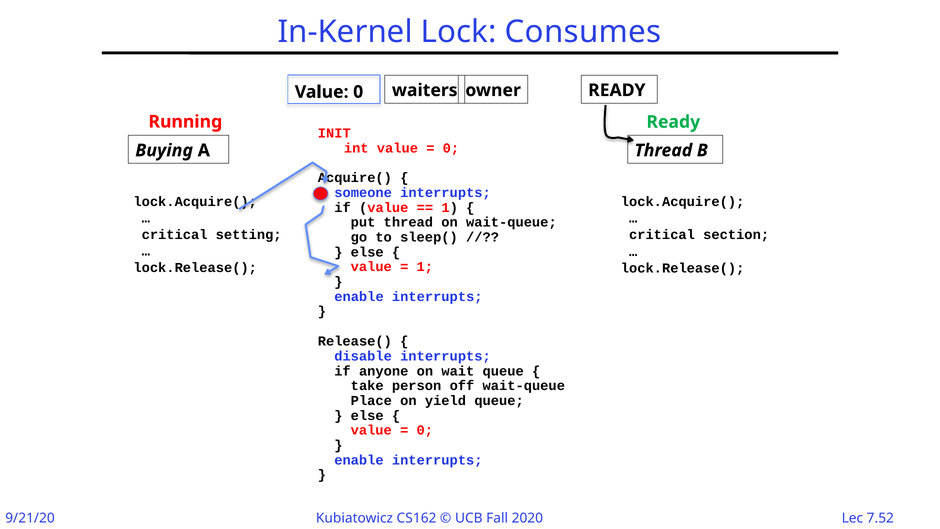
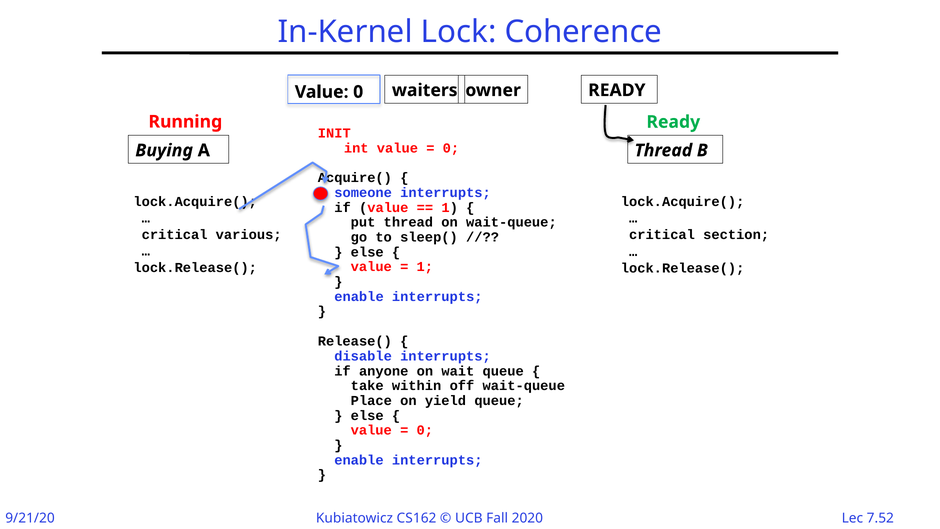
Consumes: Consumes -> Coherence (583, 32)
setting: setting -> various (249, 235)
person: person -> within (417, 386)
